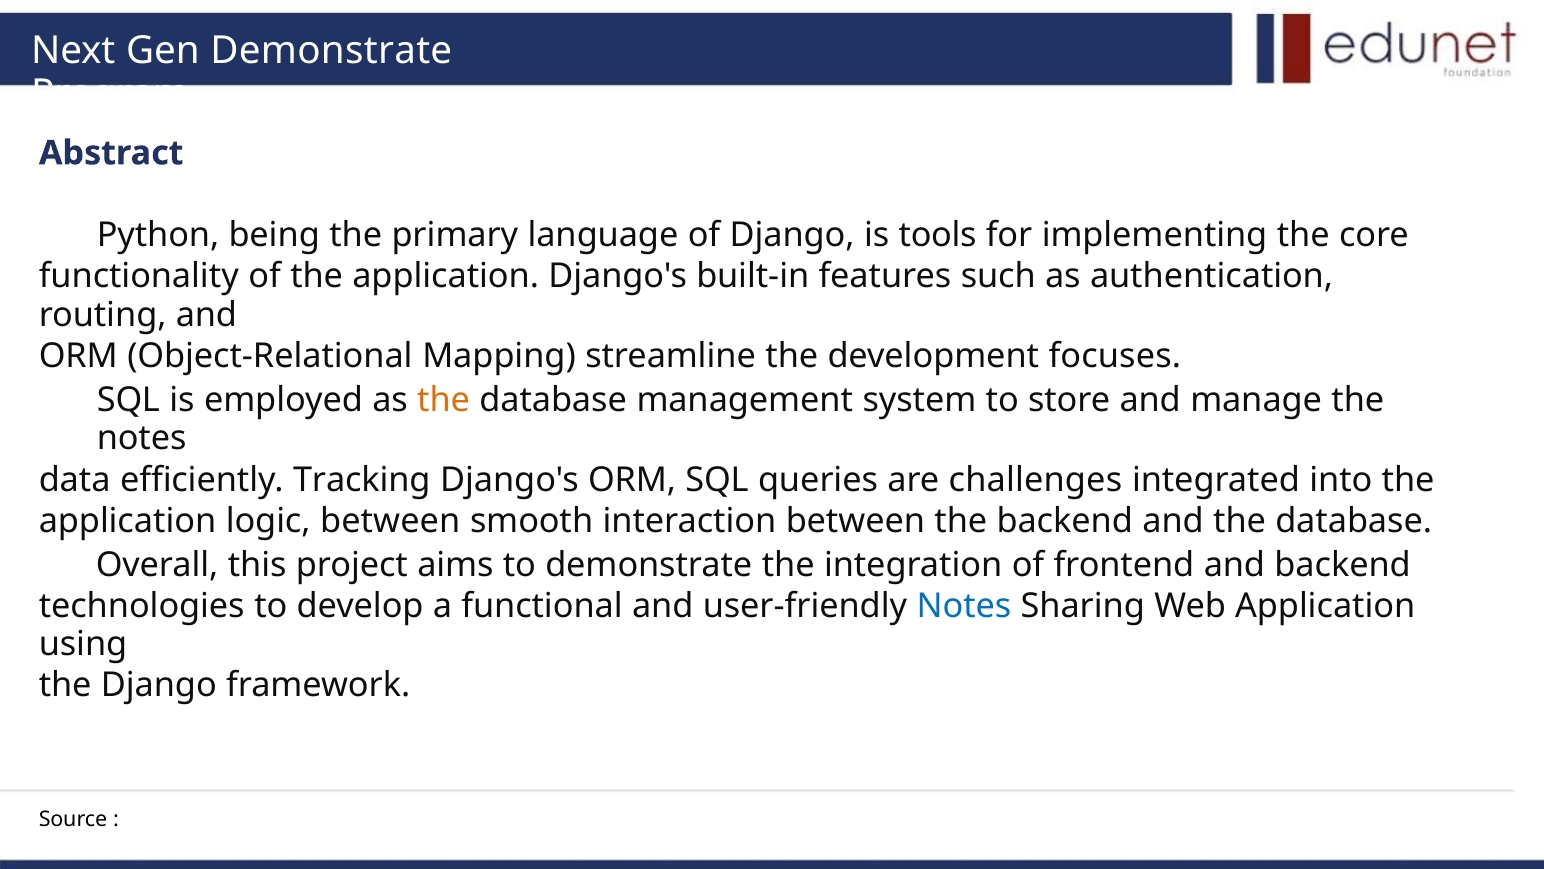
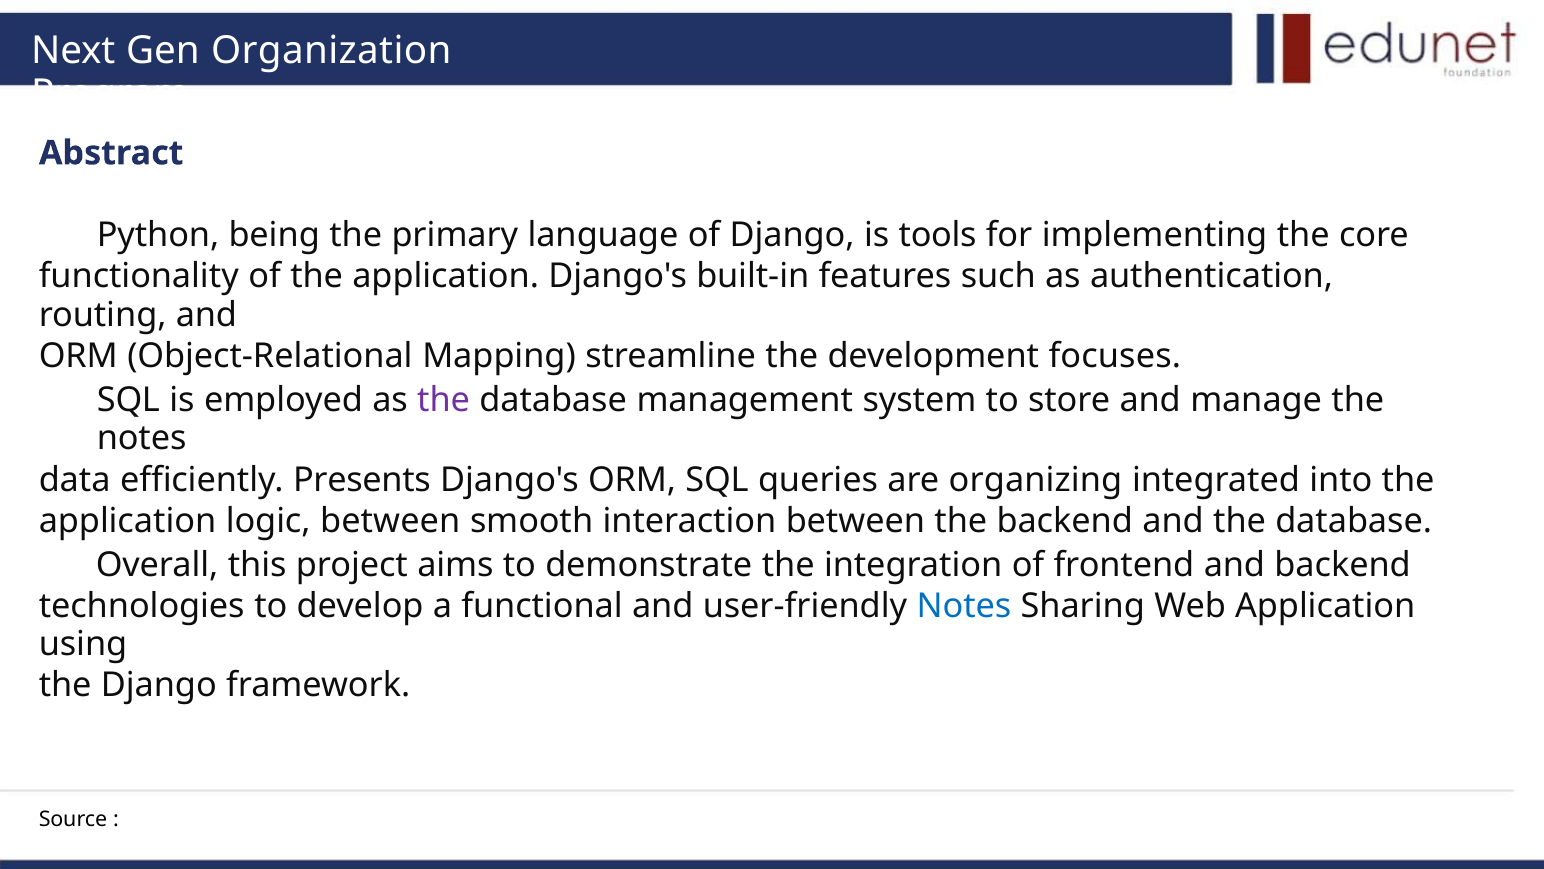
Gen Demonstrate: Demonstrate -> Organization (331, 51)
the colour: orange -> purple (444, 400)
Tracking: Tracking -> Presents (362, 479)
challenges: challenges -> organizing (1035, 479)
